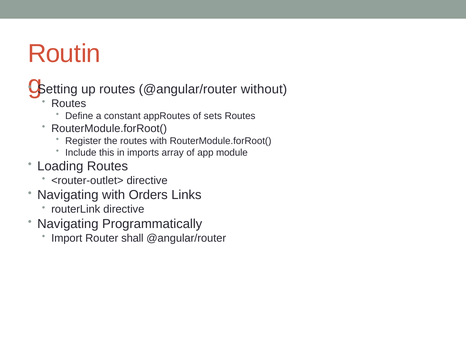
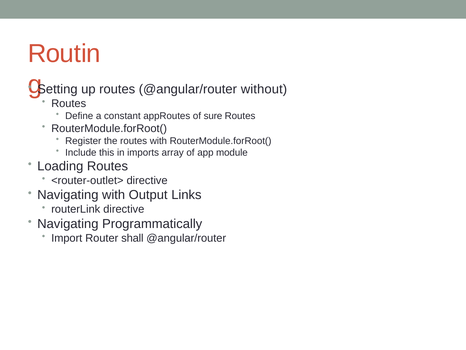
sets: sets -> sure (213, 116)
Orders: Orders -> Output (148, 195)
